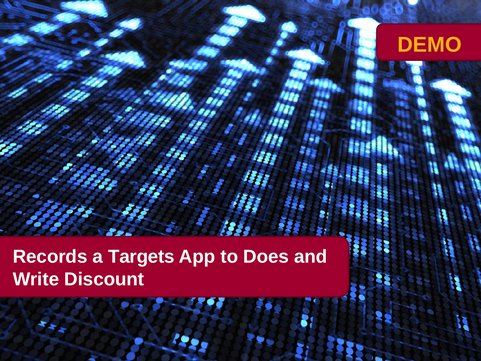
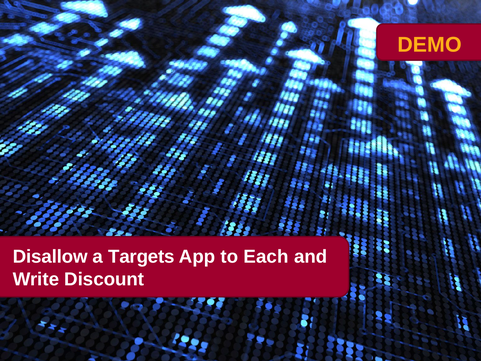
Records: Records -> Disallow (50, 257)
Does: Does -> Each (266, 257)
